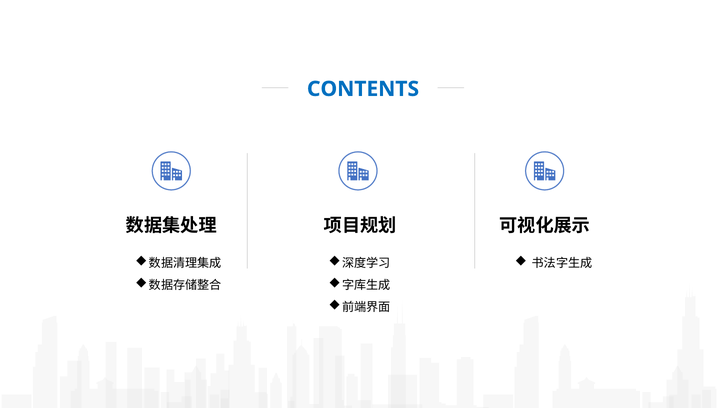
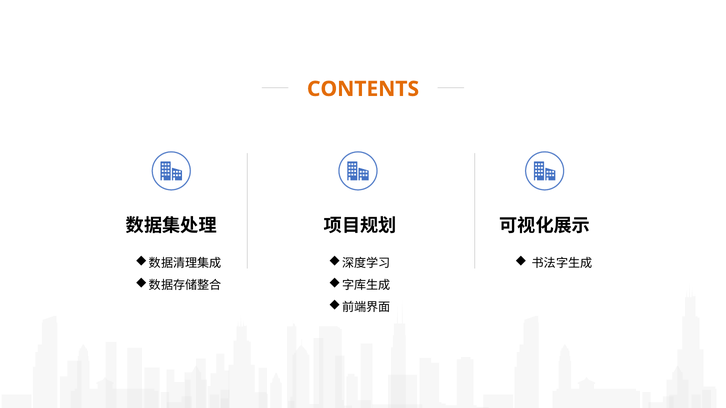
CONTENTS colour: blue -> orange (363, 89)
